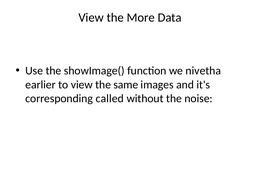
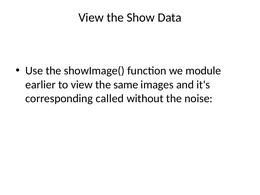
More: More -> Show (141, 18)
nivetha: nivetha -> module (203, 71)
